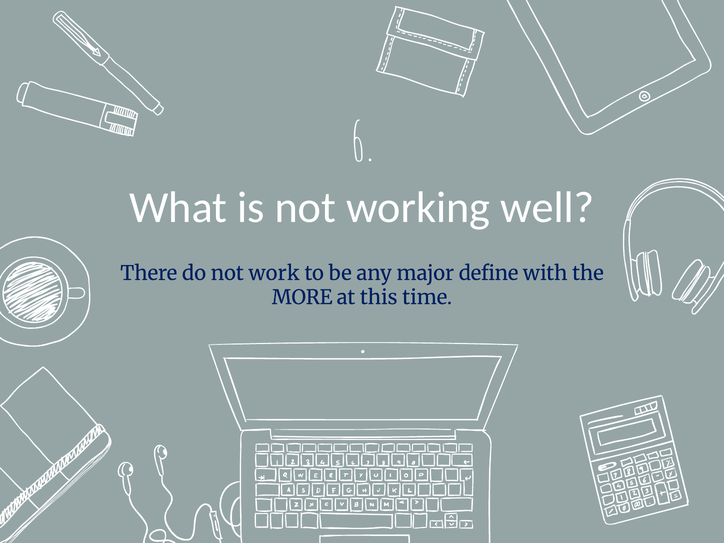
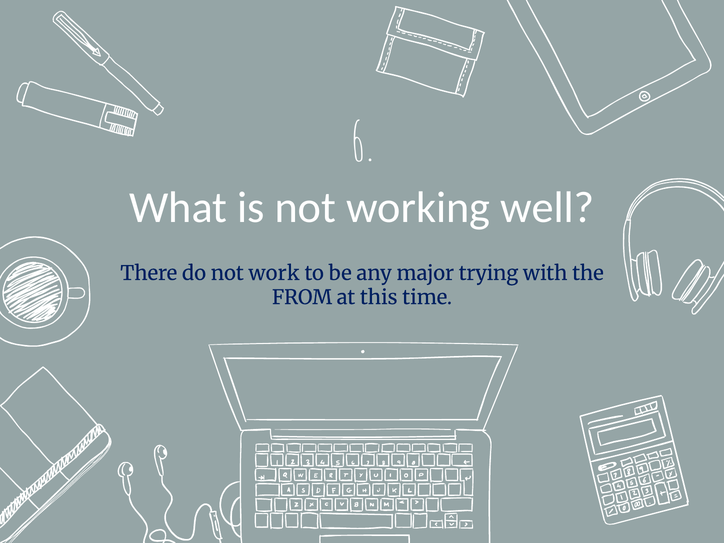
define: define -> trying (489, 273)
MORE: MORE -> FROM (302, 298)
